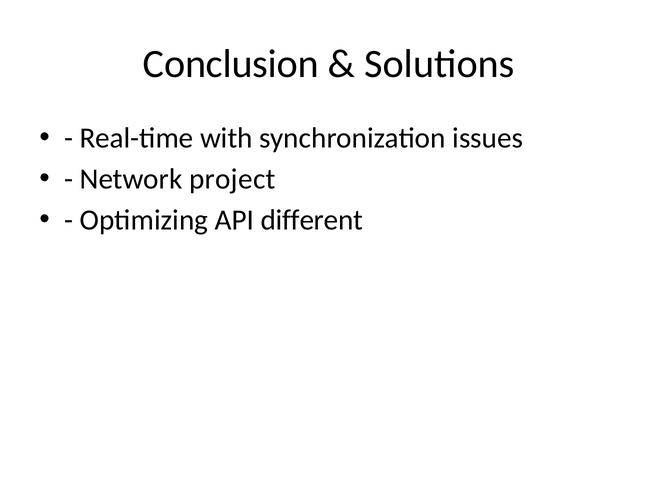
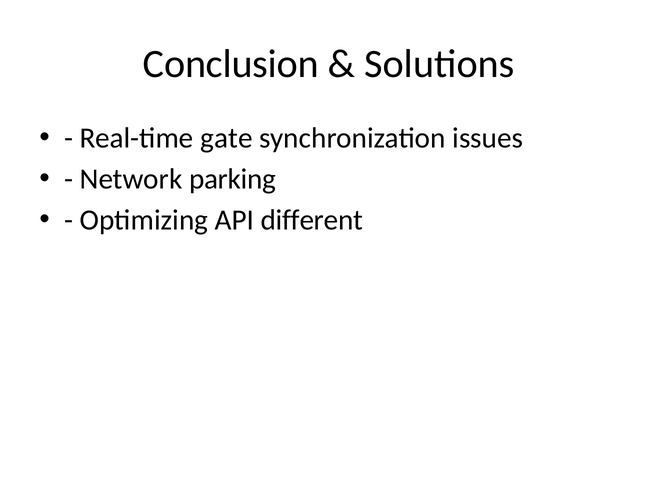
with: with -> gate (226, 138)
project: project -> parking (233, 179)
